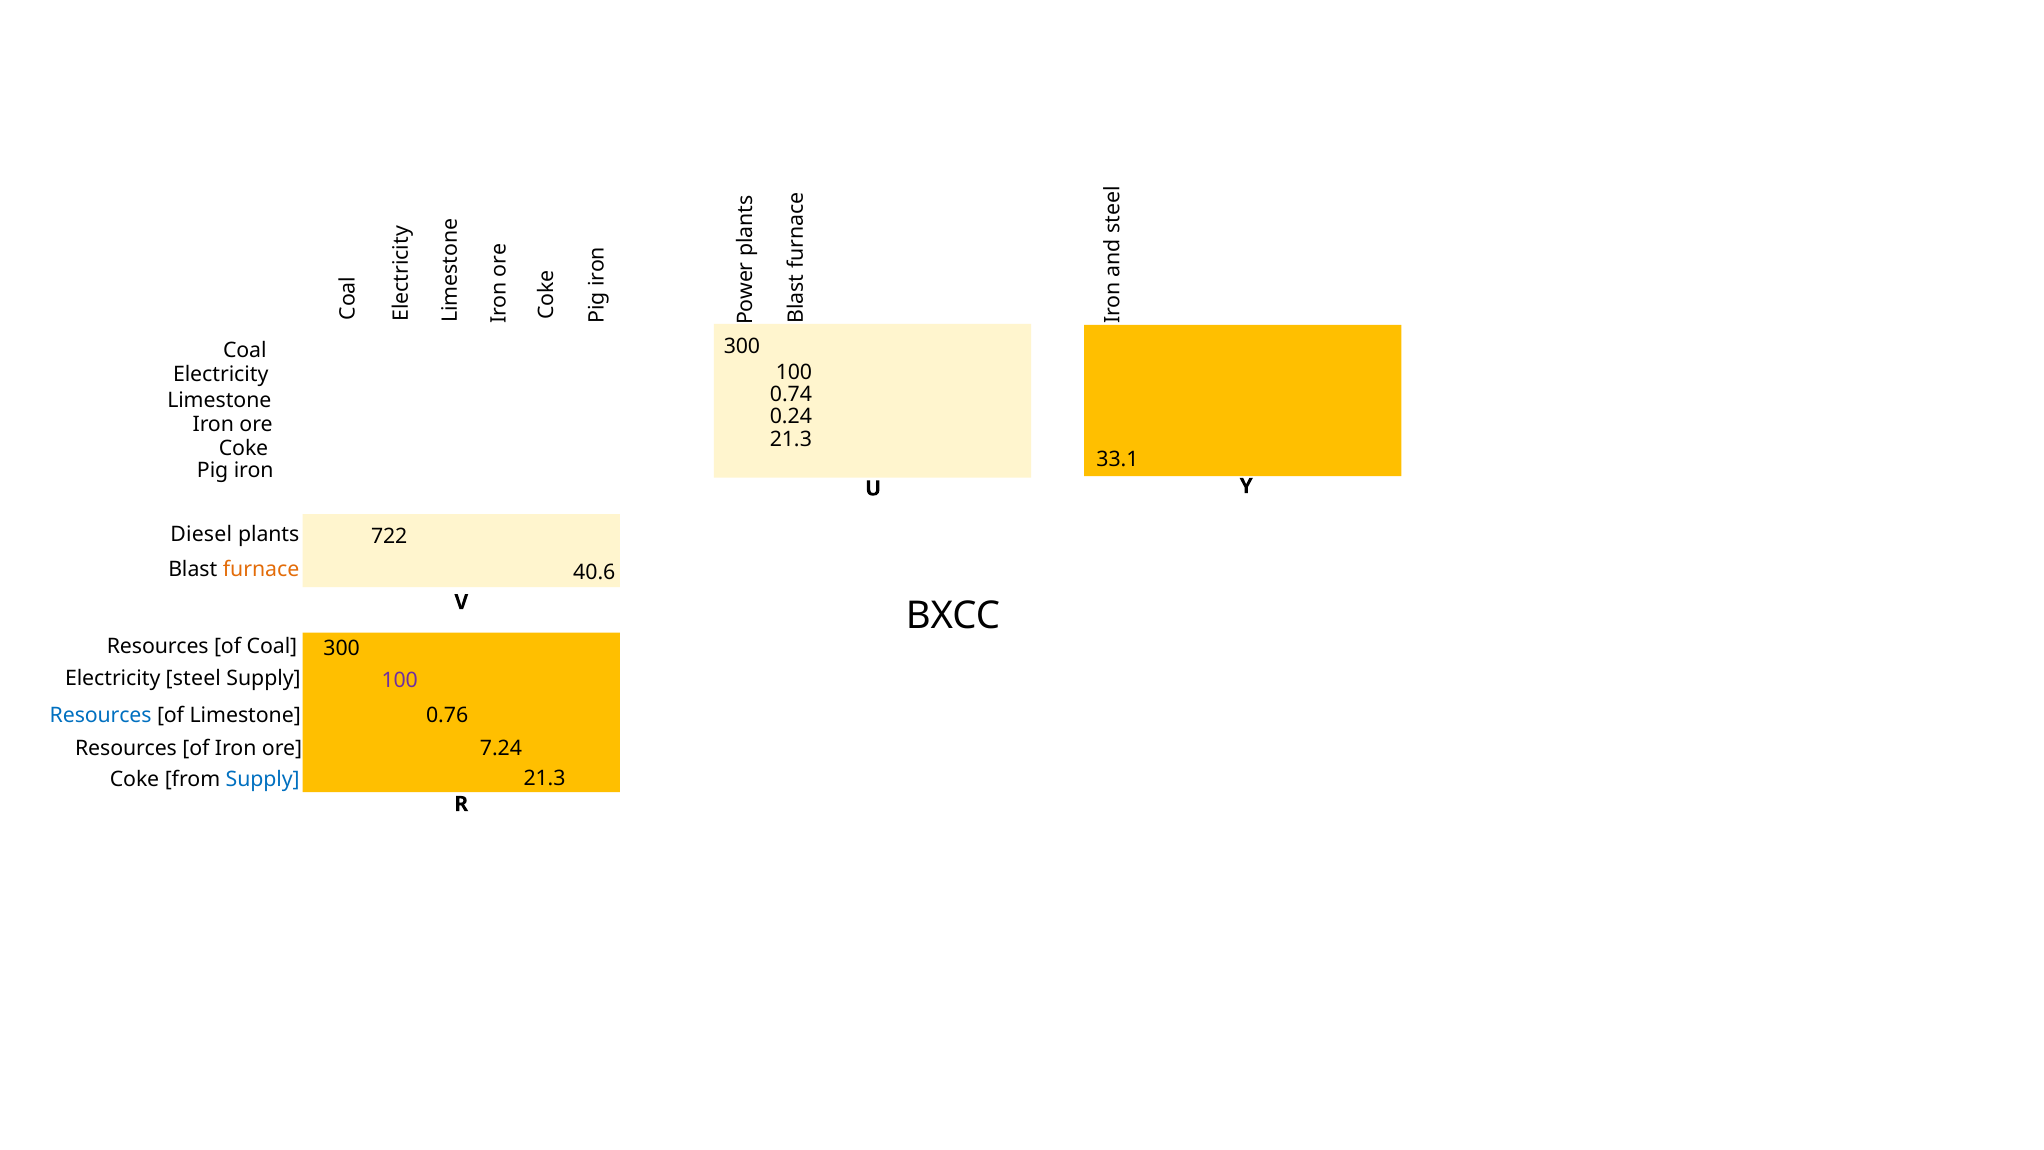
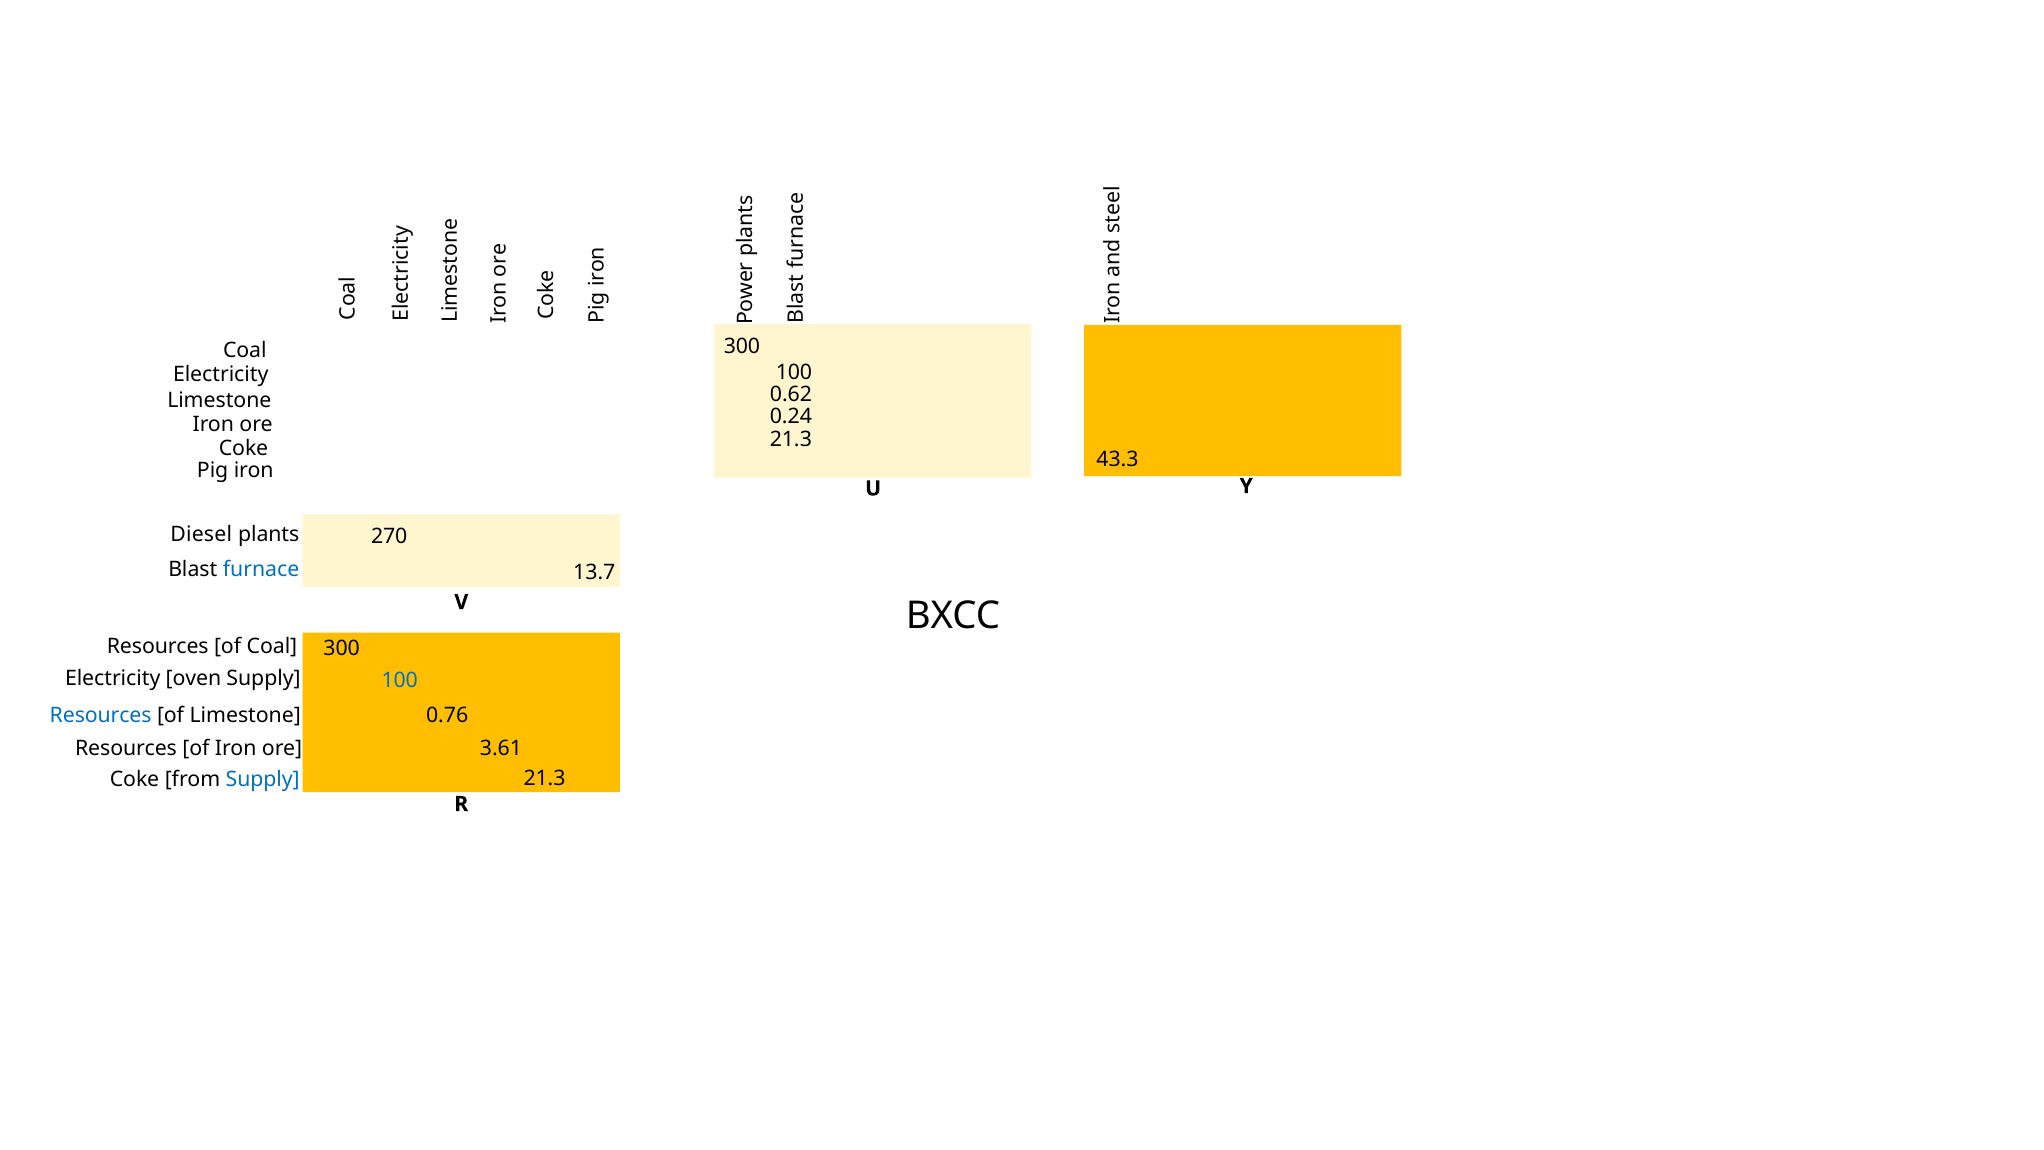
0.74: 0.74 -> 0.62 (791, 395)
33.1: 33.1 -> 43.3 (1117, 459)
722: 722 -> 270 (389, 536)
furnace colour: orange -> blue (261, 570)
40.6: 40.6 -> 13.7 (594, 572)
steel: steel -> oven (193, 679)
100 colour: purple -> blue (400, 681)
7.24: 7.24 -> 3.61 (501, 748)
